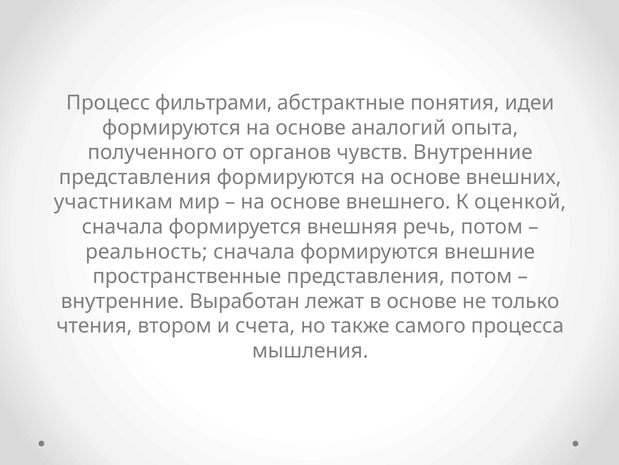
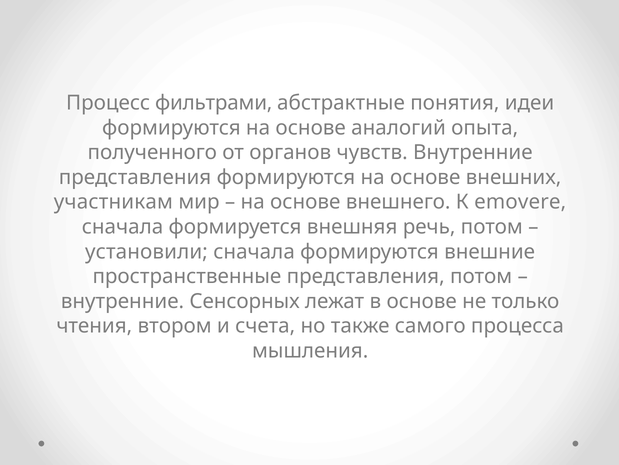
оценкой: оценкой -> emovere (520, 202)
реальность: реальность -> установили (146, 251)
Выработан: Выработан -> Сенсорных (245, 301)
